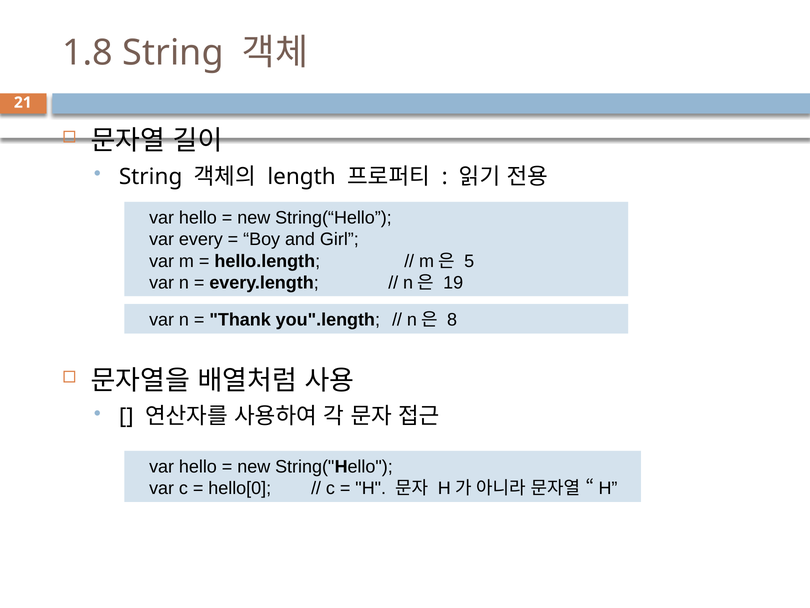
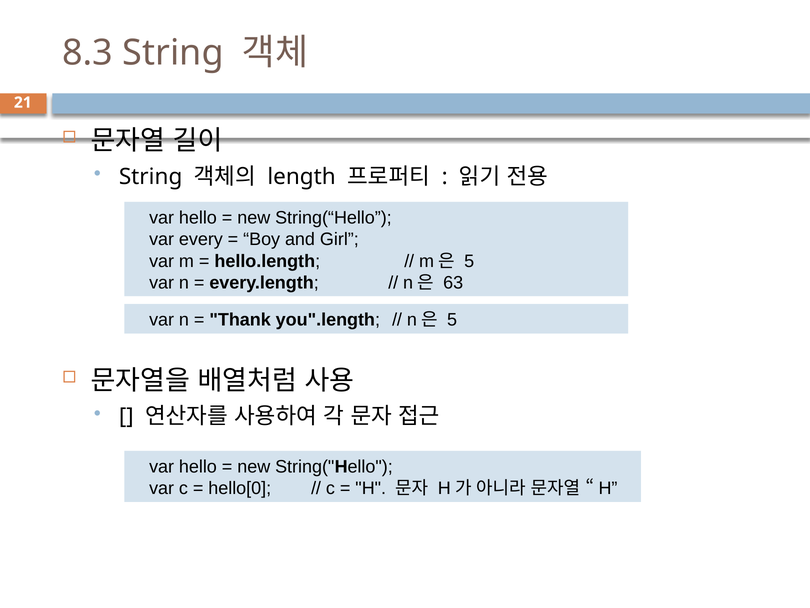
1.8: 1.8 -> 8.3 (88, 53)
19: 19 -> 63 (453, 282)
8: 8 -> 5 (452, 320)
